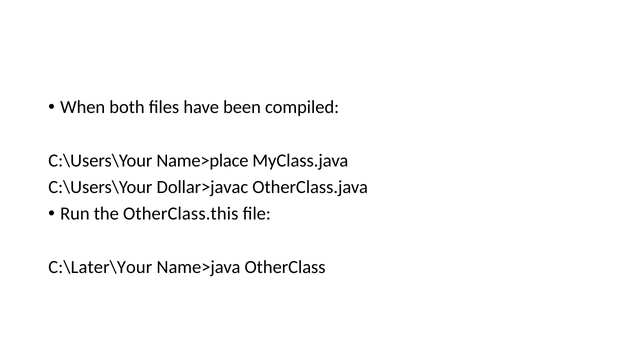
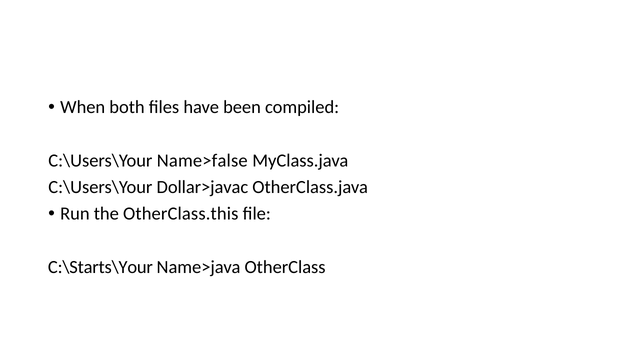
Name>place: Name>place -> Name>false (202, 160)
C:\Later\Your: C:\Later\Your -> C:\Starts\Your (100, 267)
